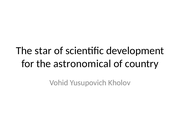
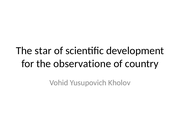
astronomical: astronomical -> observatione (82, 64)
